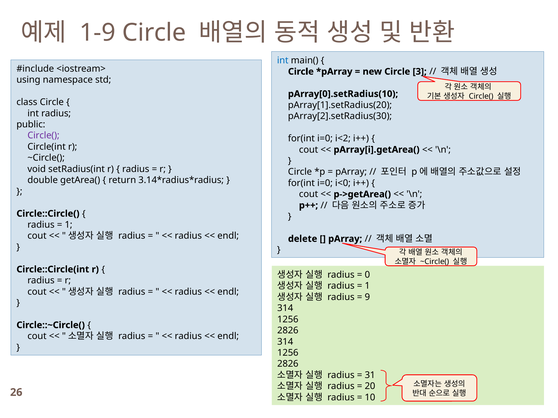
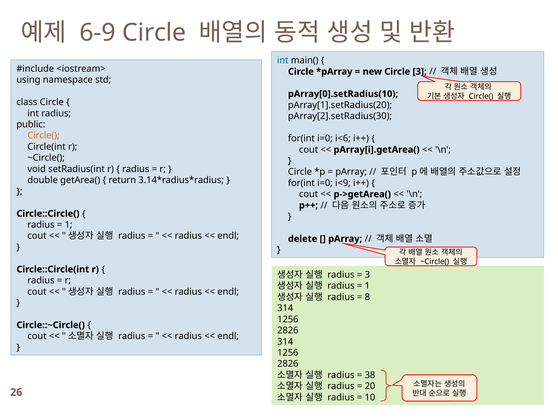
1-9: 1-9 -> 6-9 (98, 33)
Circle( colour: purple -> orange (43, 136)
i<2: i<2 -> i<6 (343, 139)
i<0: i<0 -> i<9 (343, 183)
0: 0 -> 3 (367, 275)
9: 9 -> 8 (367, 297)
31: 31 -> 38 (370, 376)
